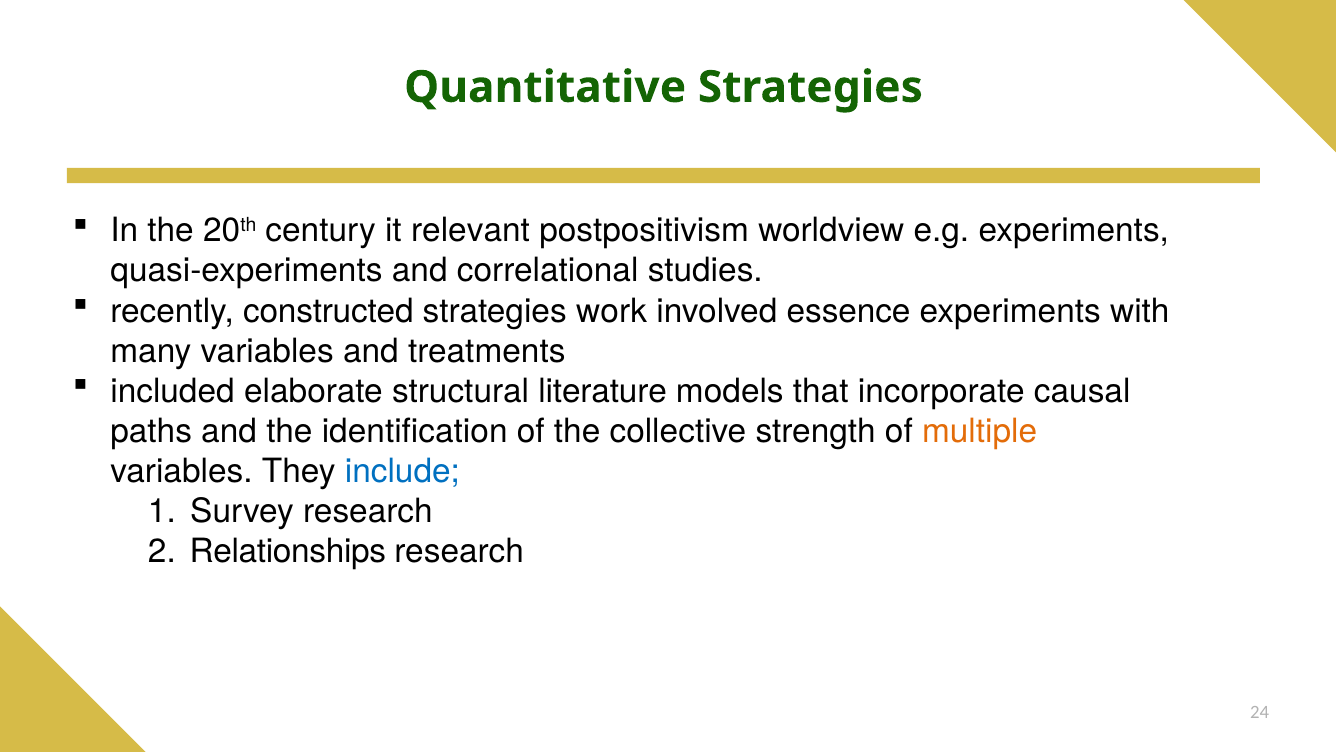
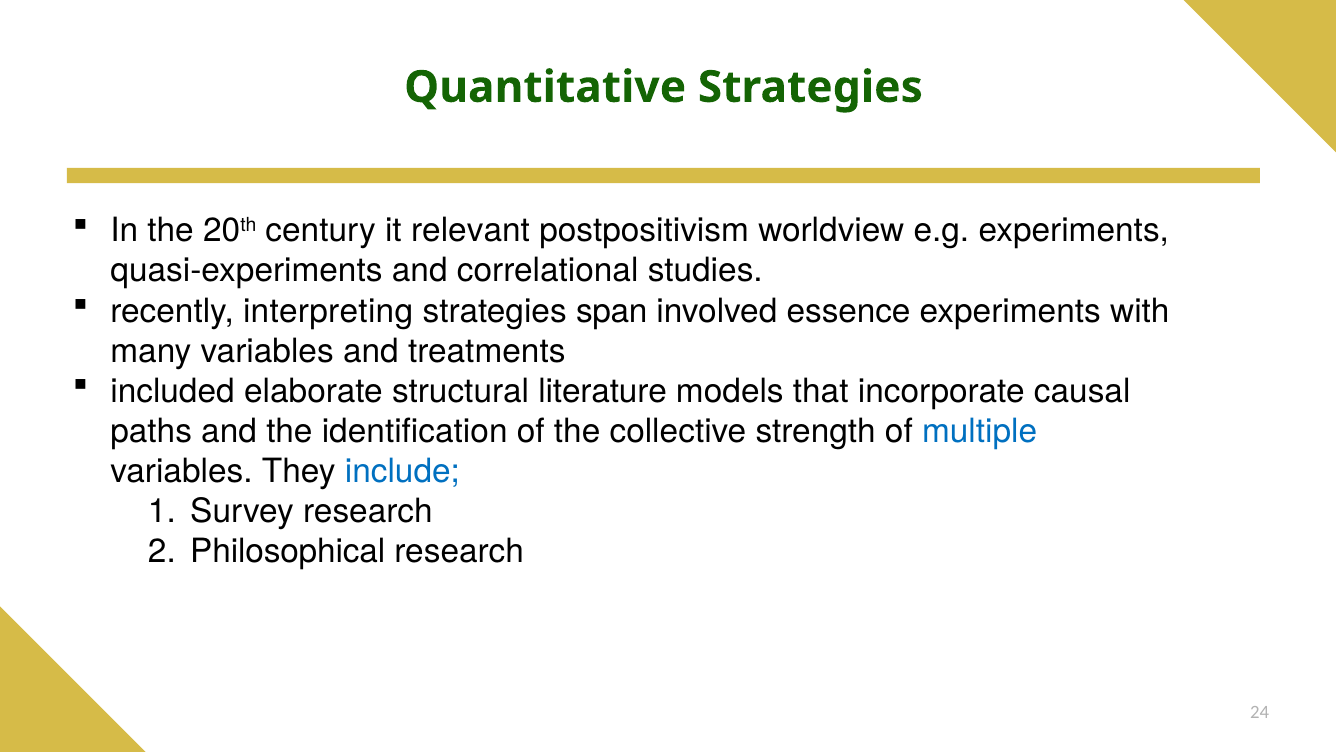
constructed: constructed -> interpreting (328, 311)
work: work -> span (612, 311)
multiple colour: orange -> blue (980, 431)
Relationships: Relationships -> Philosophical (288, 551)
